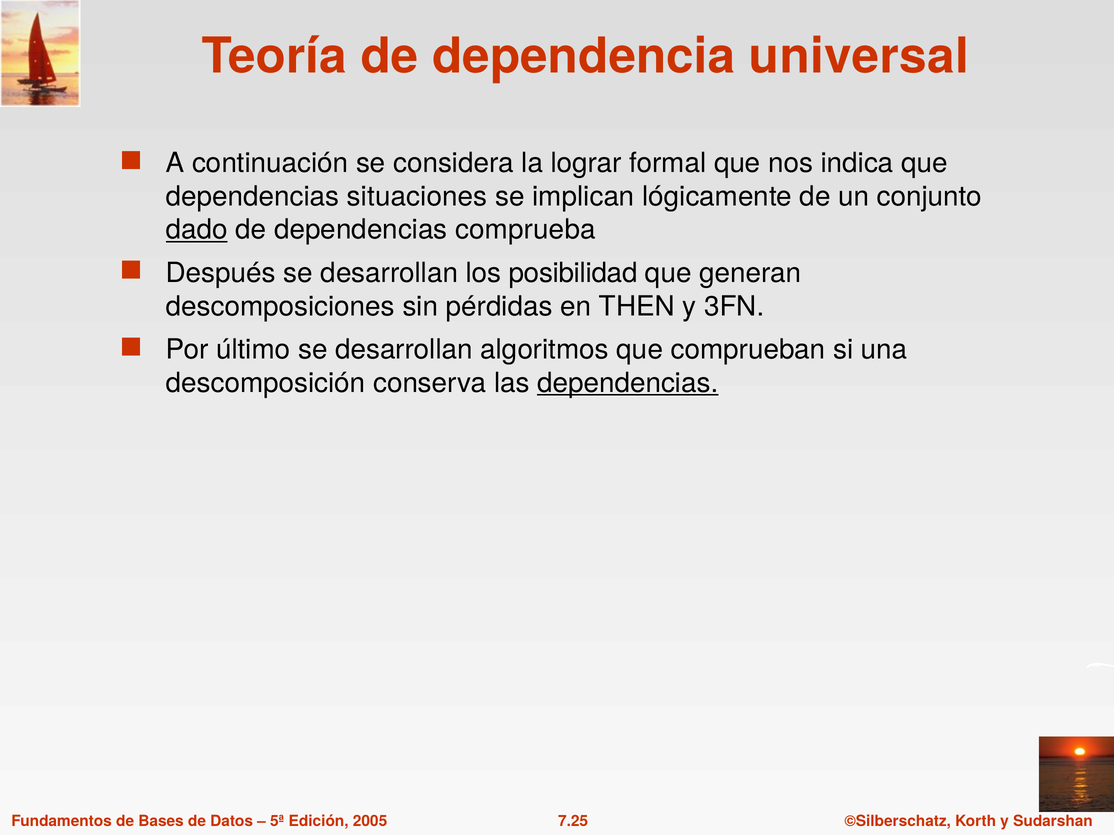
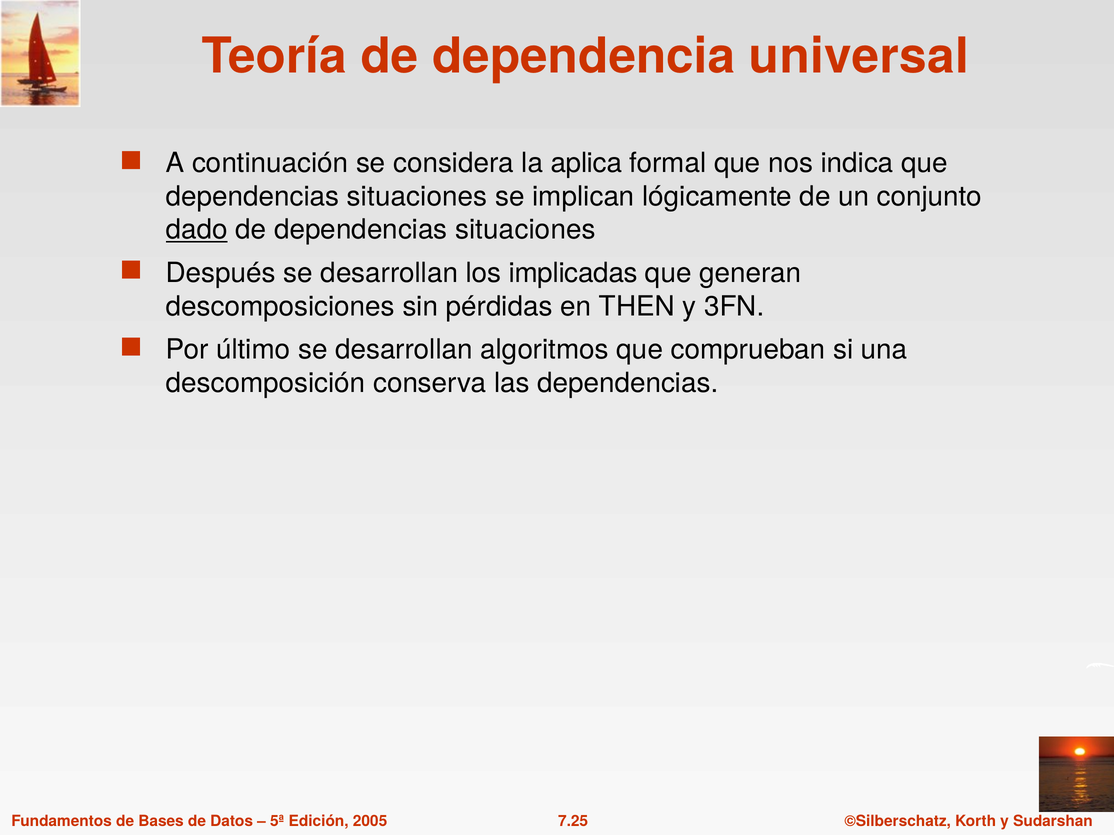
lograr: lograr -> aplica (586, 163)
de dependencias comprueba: comprueba -> situaciones (525, 230)
posibilidad: posibilidad -> implicadas (573, 273)
dependencias underline: present -> none (628, 383)
